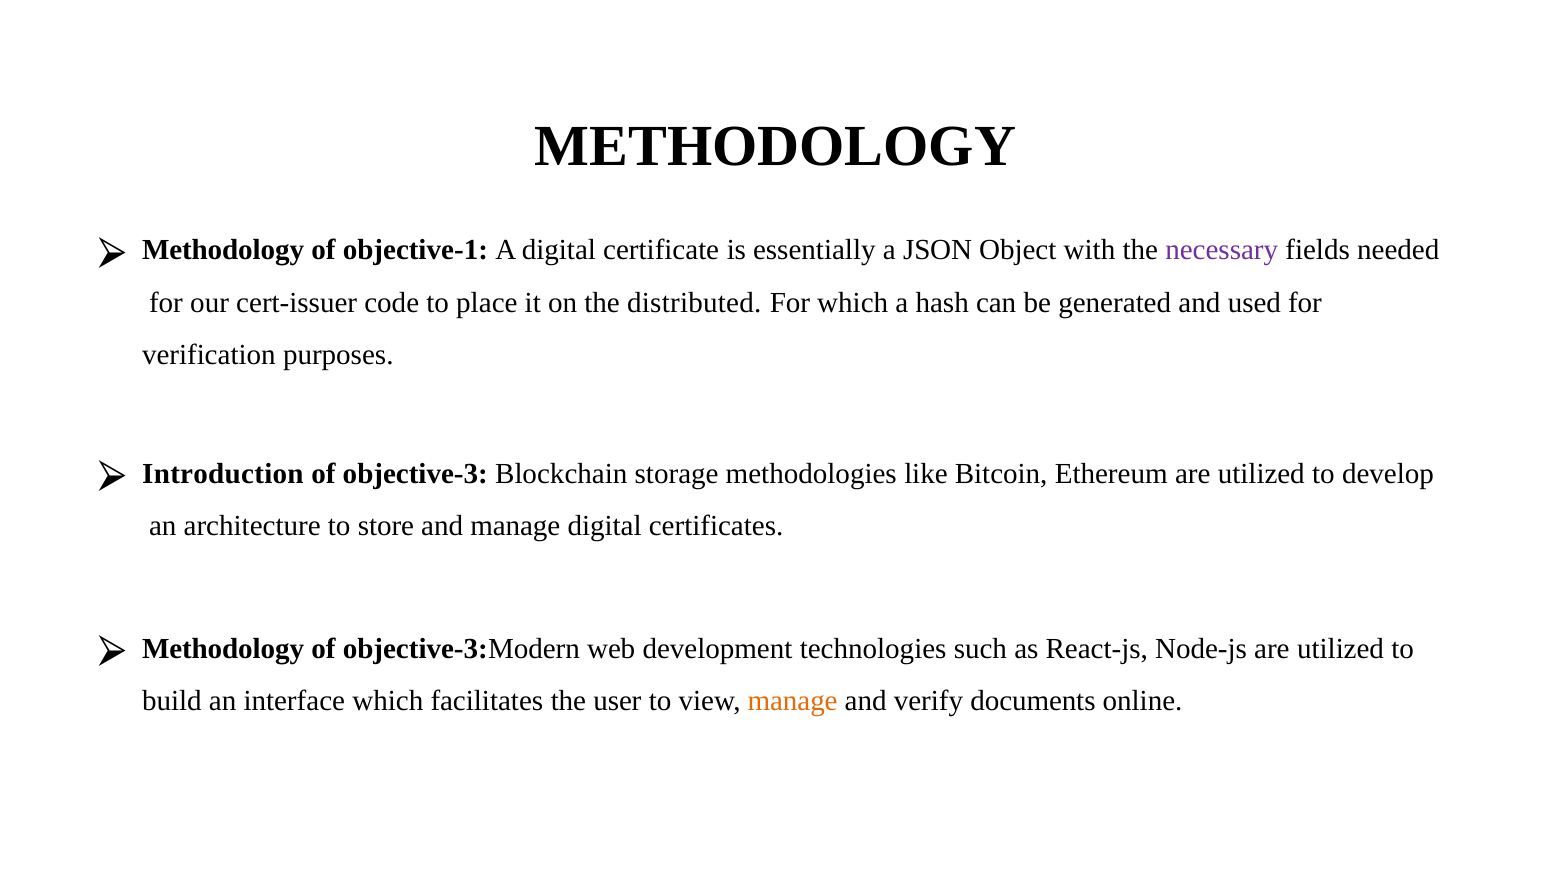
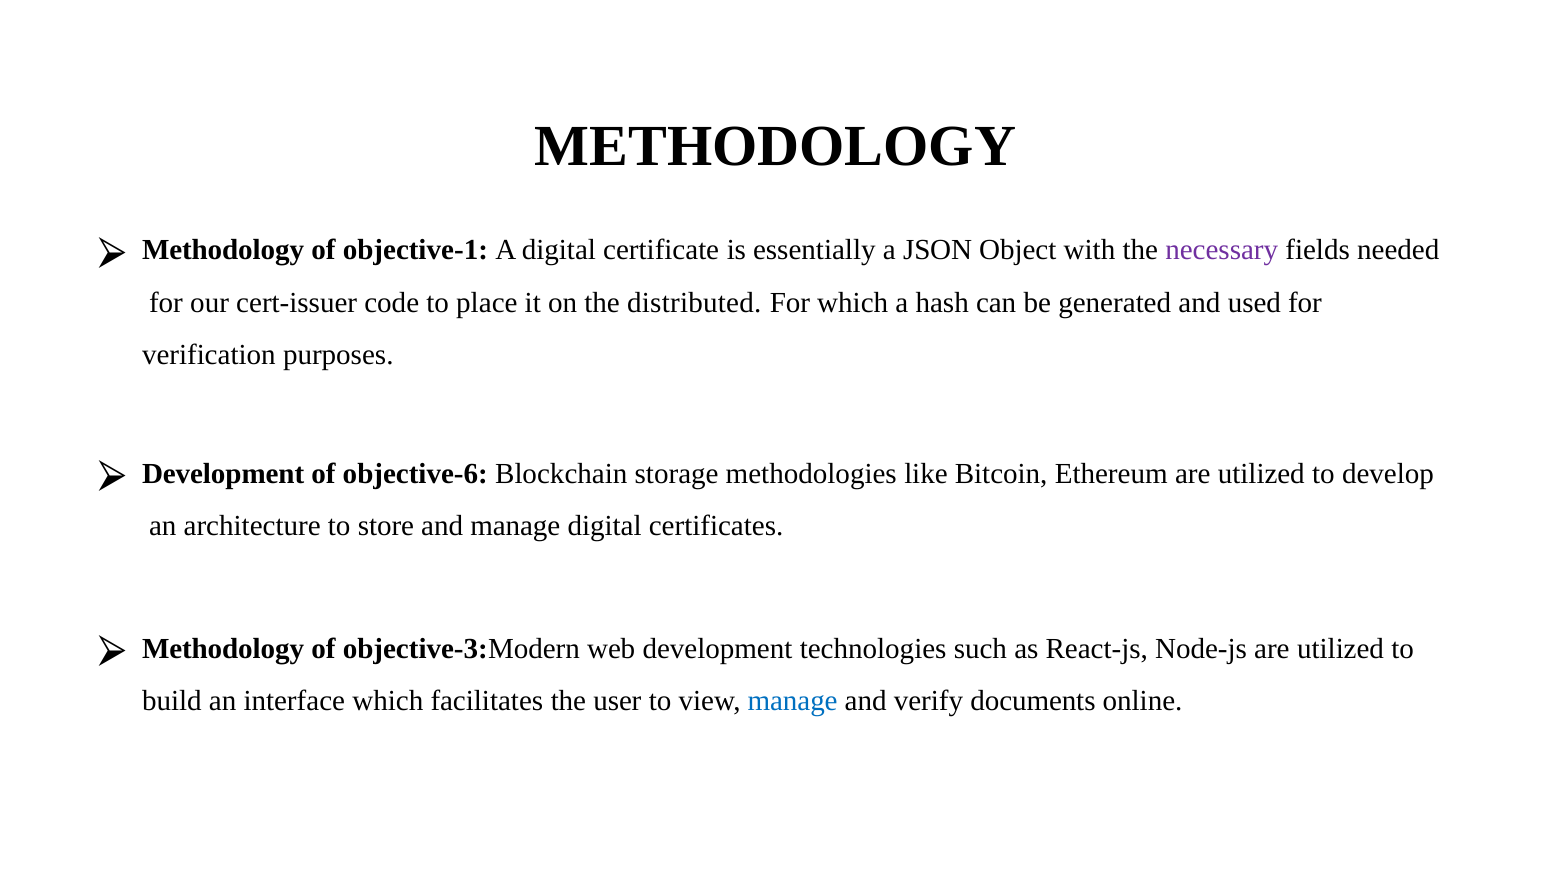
Introduction: Introduction -> Development (223, 474)
objective-3: objective-3 -> objective-6 (415, 474)
manage colour: orange -> blue (793, 702)
